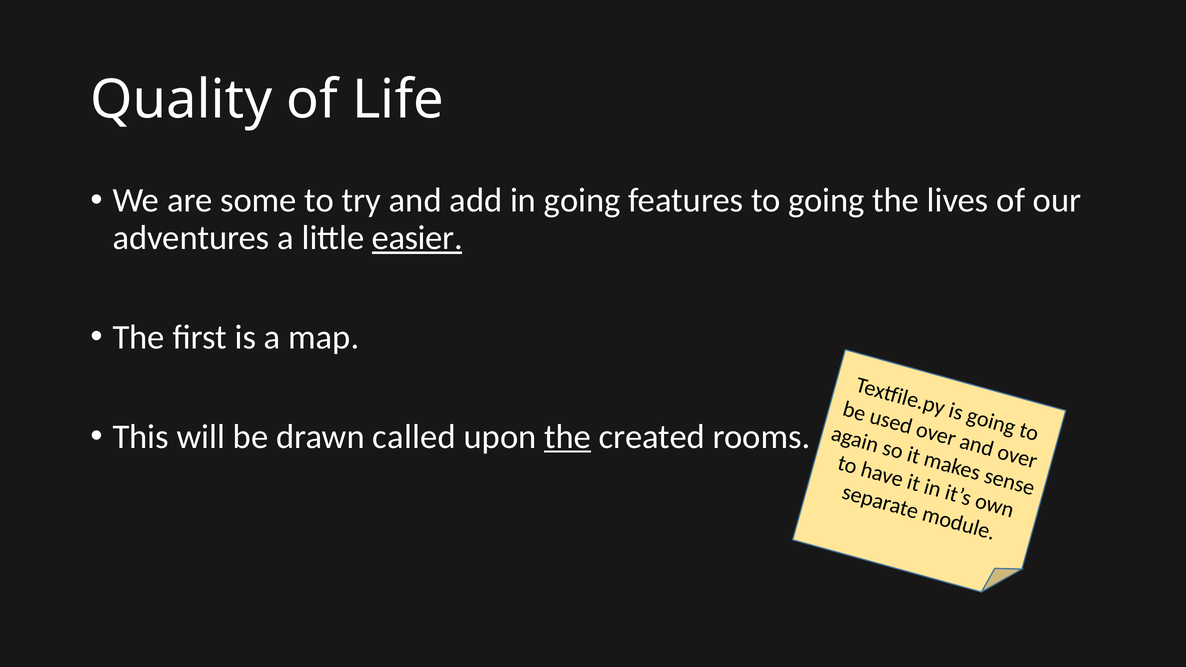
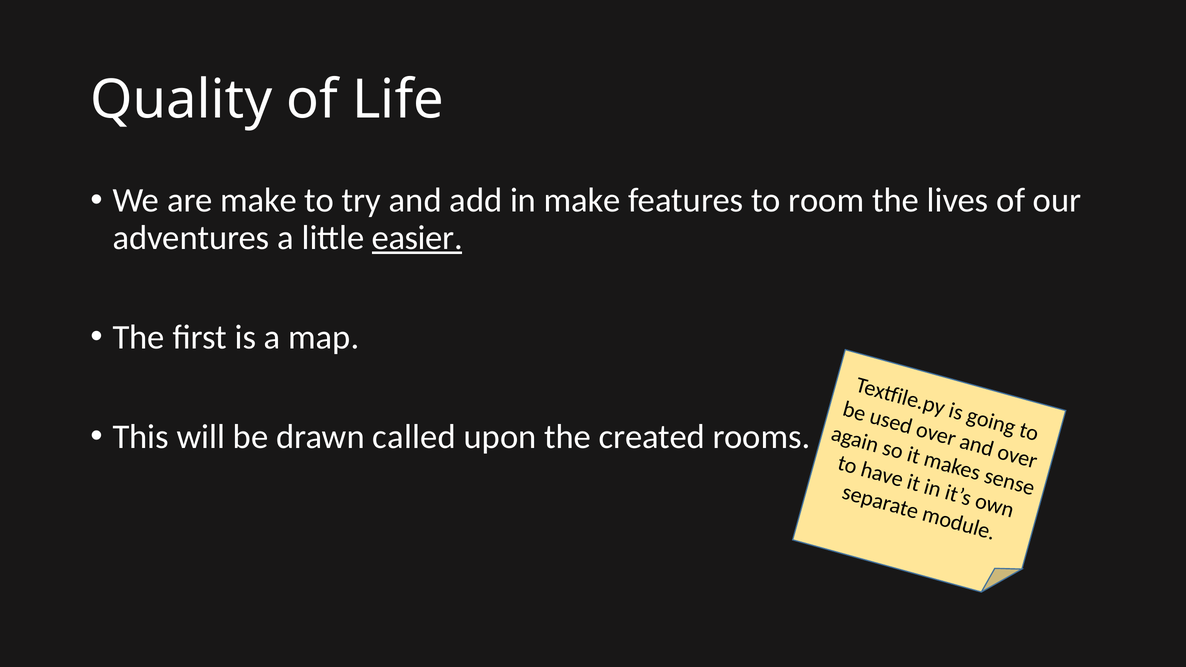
are some: some -> make (258, 201)
in going: going -> make (582, 201)
to going: going -> room (826, 201)
the underline: present -> none (568, 437)
